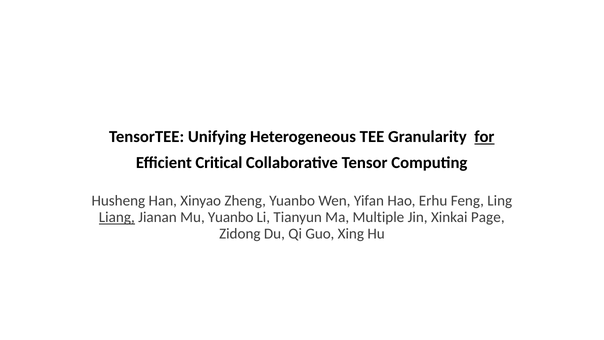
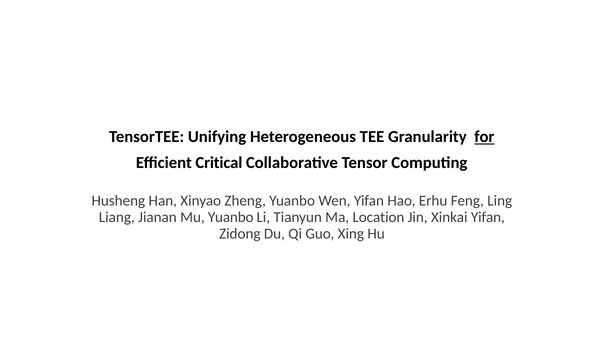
Liang underline: present -> none (117, 217)
Multiple: Multiple -> Location (378, 217)
Xinkai Page: Page -> Yifan (488, 217)
